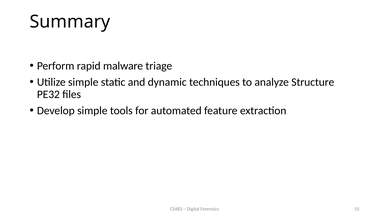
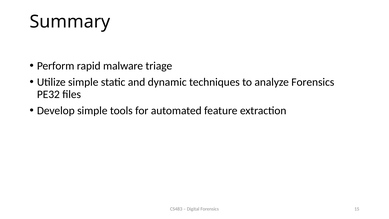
analyze Structure: Structure -> Forensics (313, 82)
